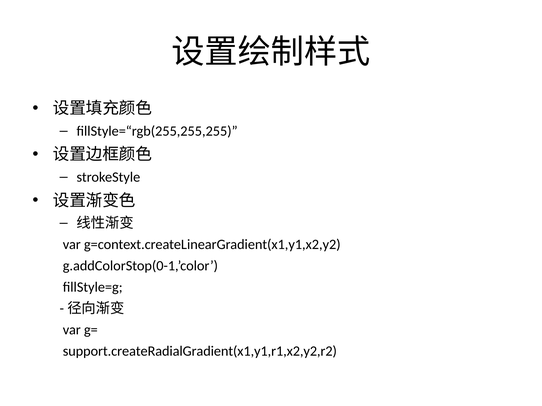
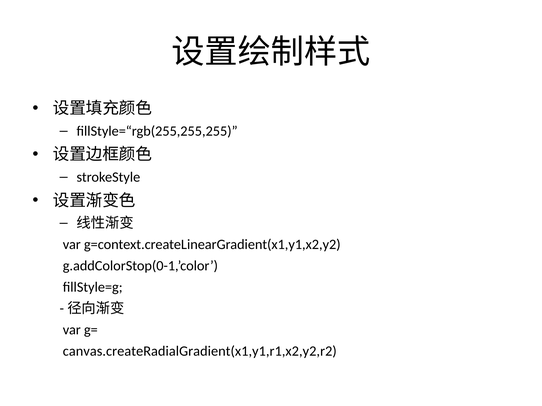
support.createRadialGradient(x1,y1,r1,x2,y2,r2: support.createRadialGradient(x1,y1,r1,x2,y2,r2 -> canvas.createRadialGradient(x1,y1,r1,x2,y2,r2 (200, 352)
